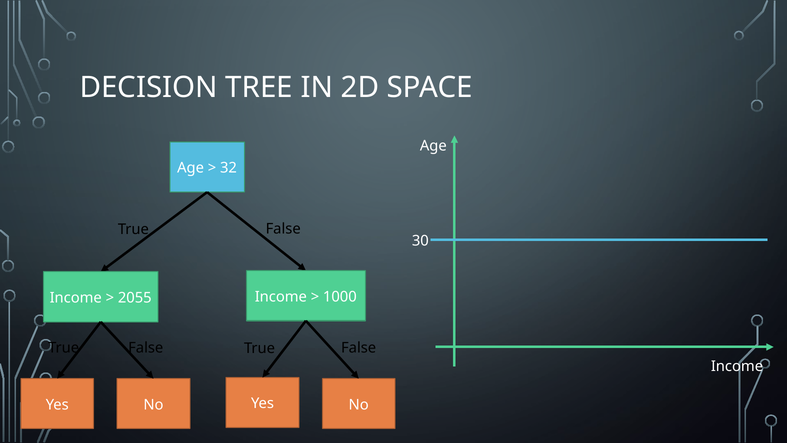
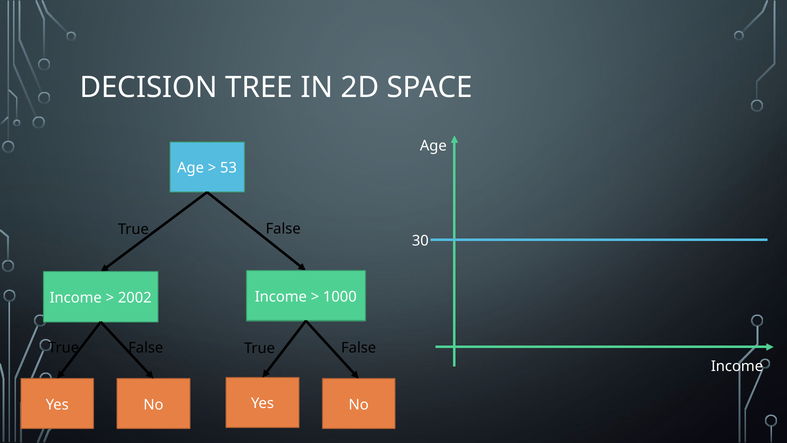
32: 32 -> 53 (228, 168)
2055: 2055 -> 2002 (135, 298)
